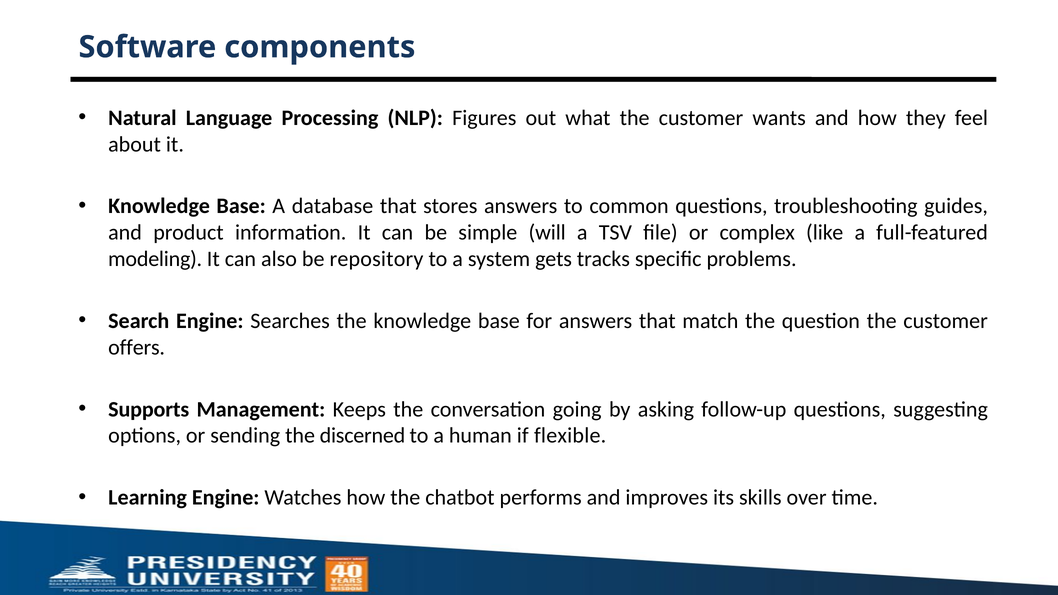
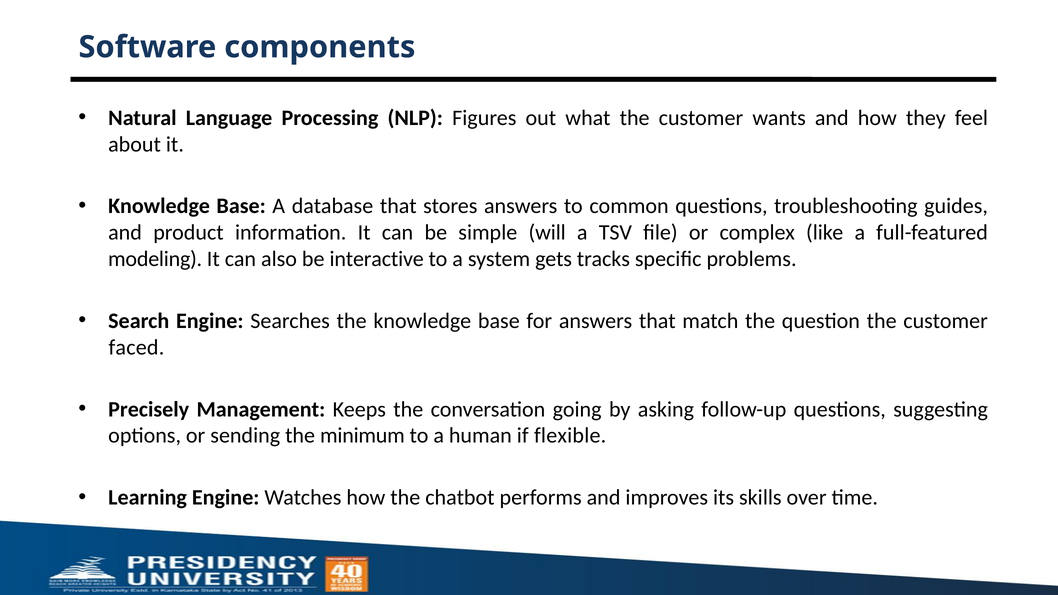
repository: repository -> interactive (377, 259)
offers: offers -> faced (136, 348)
Supports: Supports -> Precisely (149, 409)
discerned: discerned -> minimum (362, 436)
